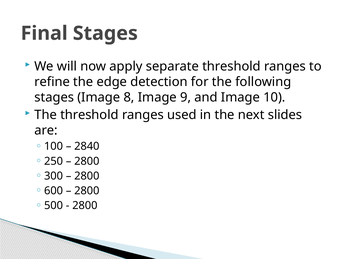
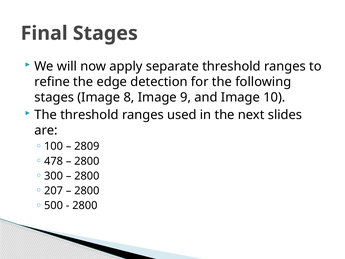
2840: 2840 -> 2809 (87, 146)
250: 250 -> 478 (54, 161)
600: 600 -> 207 (54, 191)
